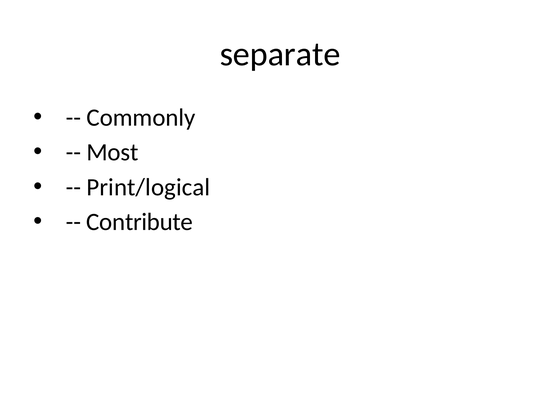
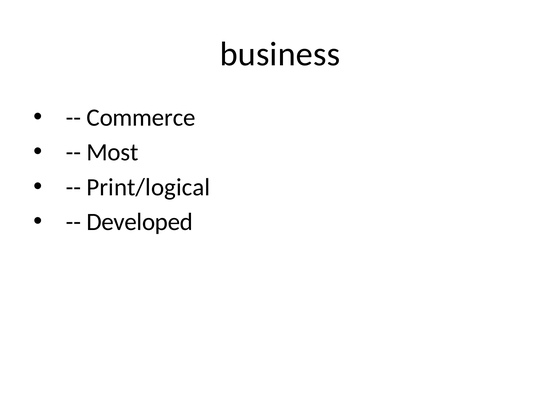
separate: separate -> business (280, 54)
Commonly: Commonly -> Commerce (141, 117)
Contribute: Contribute -> Developed (140, 222)
